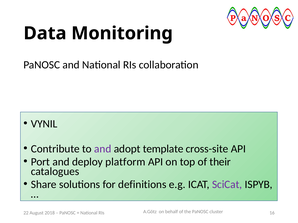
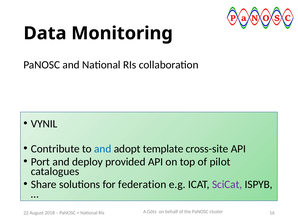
and colour: purple -> blue (103, 149)
platform: platform -> provided (125, 162)
their: their -> pilot (220, 162)
definitions: definitions -> federation (142, 185)
